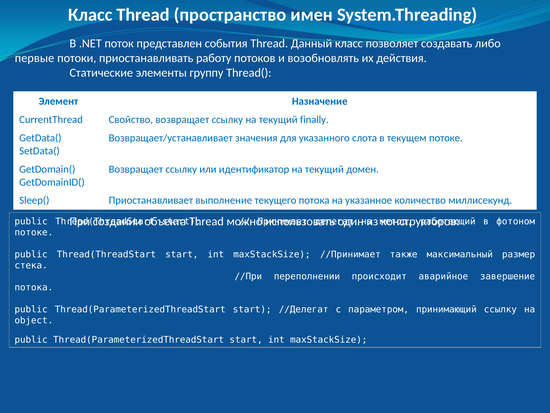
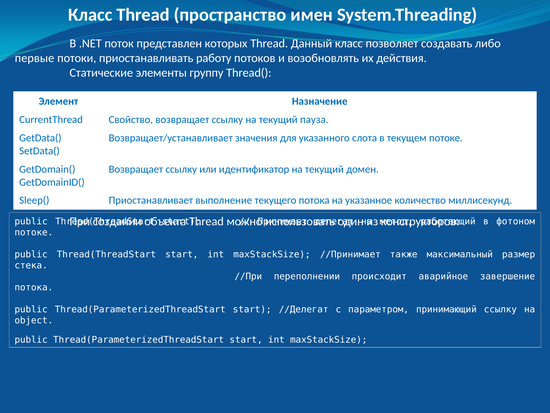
события: события -> которых (226, 43)
finally: finally -> пауза (314, 119)
